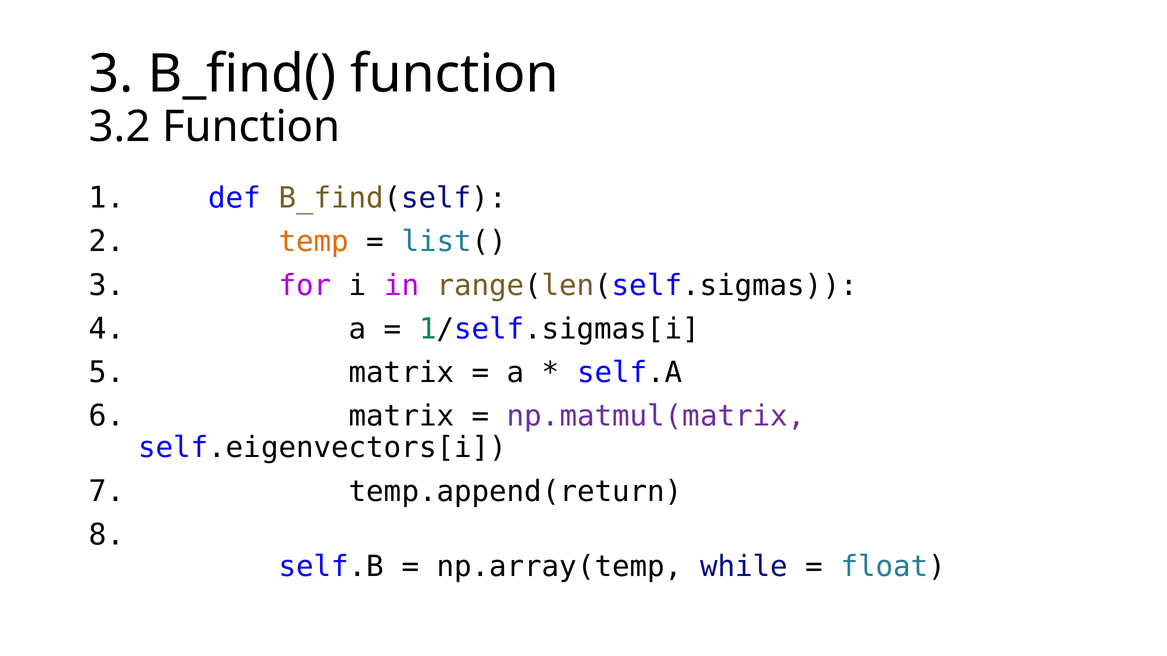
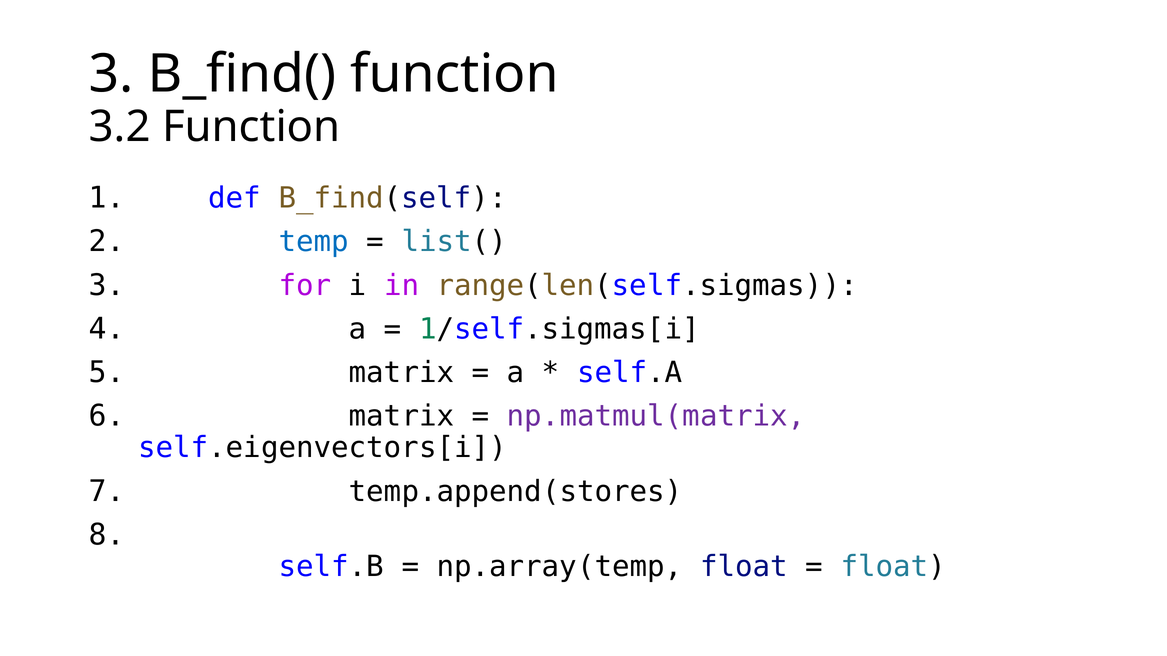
temp colour: orange -> blue (314, 242)
temp.append(return: temp.append(return -> temp.append(stores (516, 492)
np.array(temp while: while -> float (744, 567)
